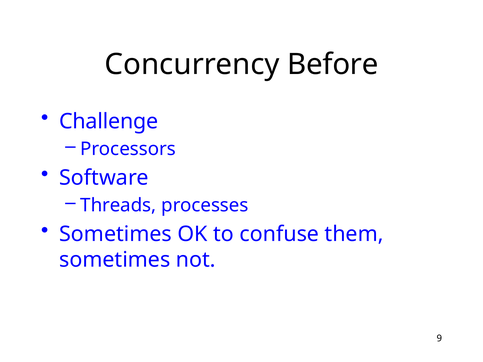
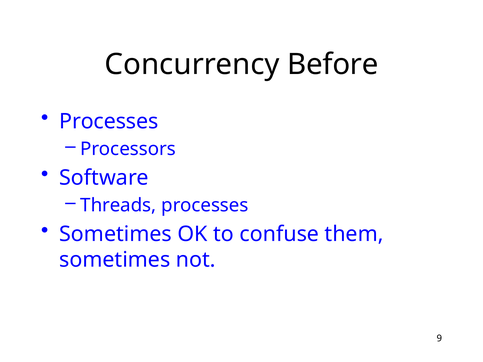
Challenge: Challenge -> Processes (109, 121)
